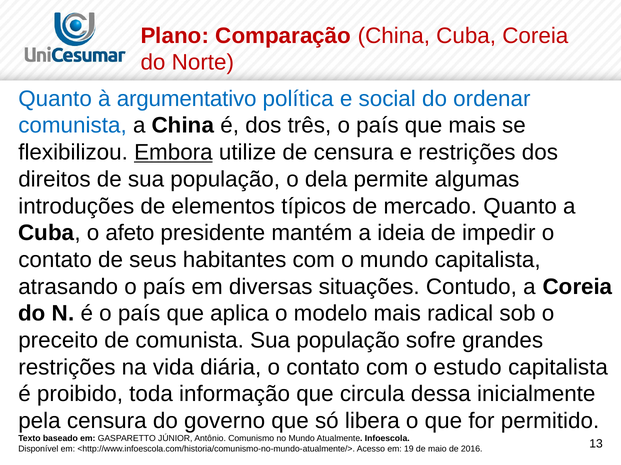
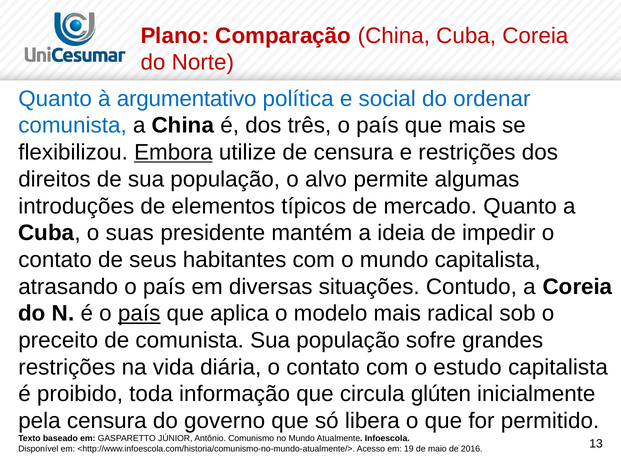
dela: dela -> alvo (326, 180)
afeto: afeto -> suas (130, 233)
país underline: none -> present (139, 314)
dessa: dessa -> glúten (441, 395)
